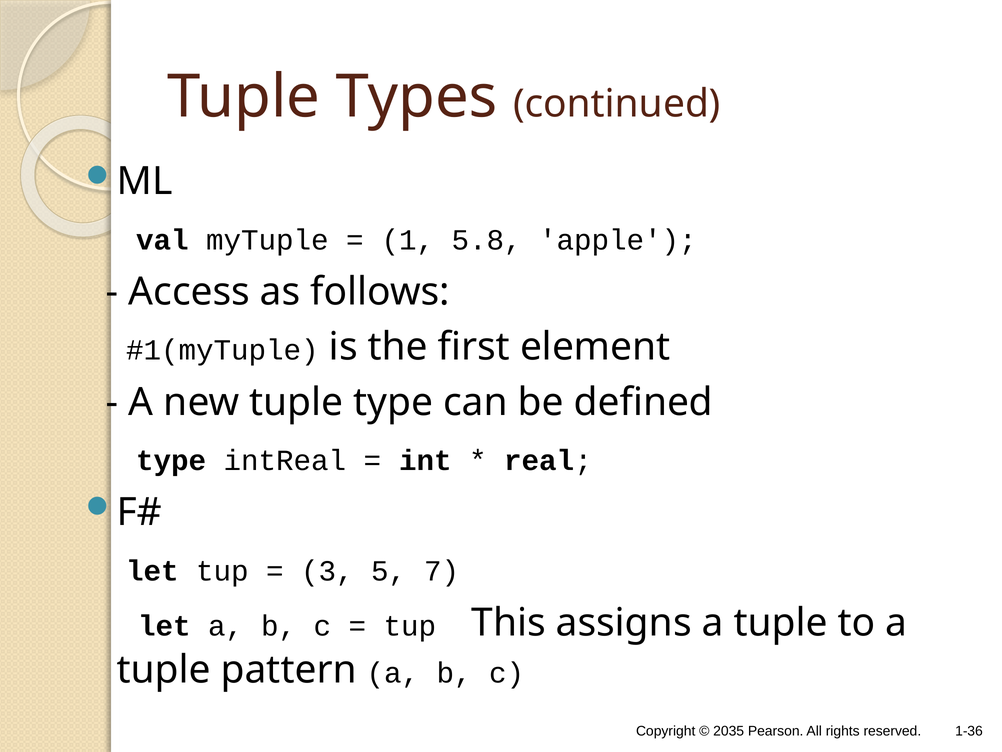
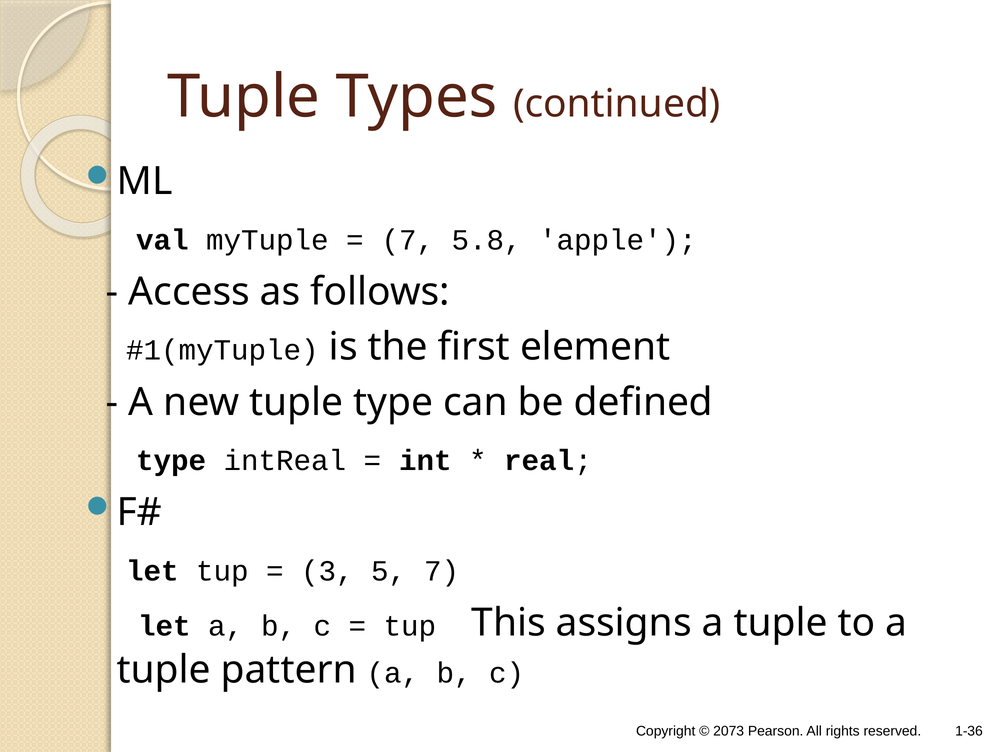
1: 1 -> 7 (408, 240)
2035: 2035 -> 2073 (729, 731)
